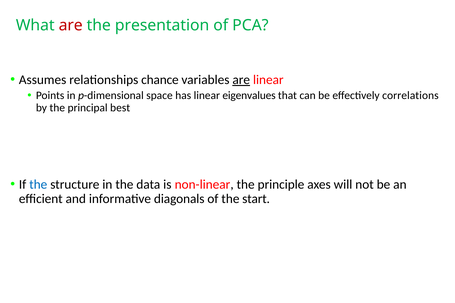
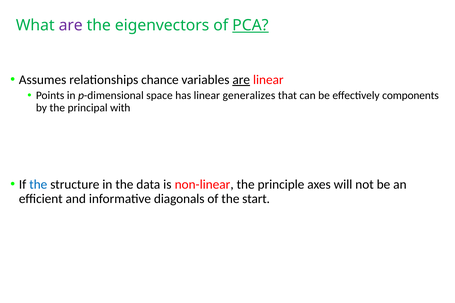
are colour: red -> purple (71, 25)
presentation: presentation -> eigenvectors (162, 25)
PCA underline: none -> present (250, 25)
eigenvalues: eigenvalues -> generalizes (249, 96)
correlations: correlations -> components (411, 96)
best: best -> with (120, 108)
